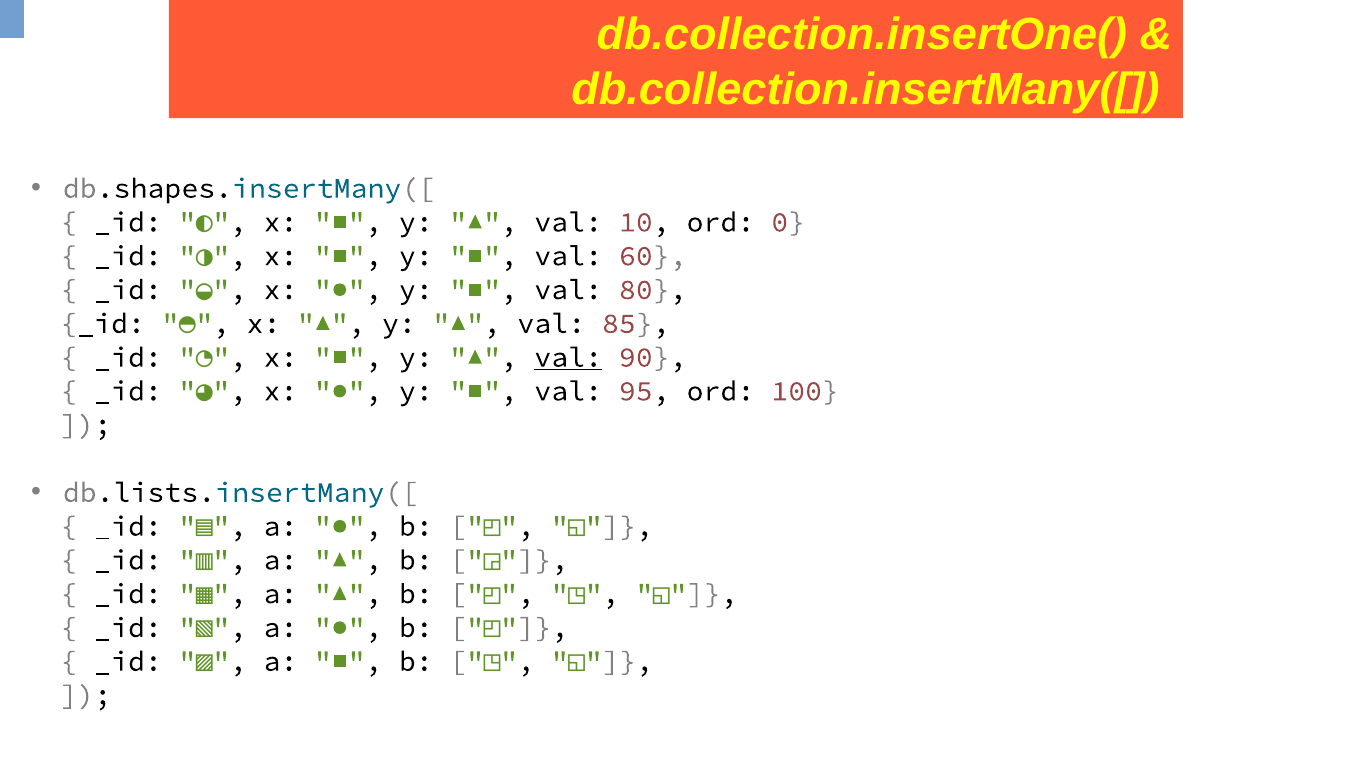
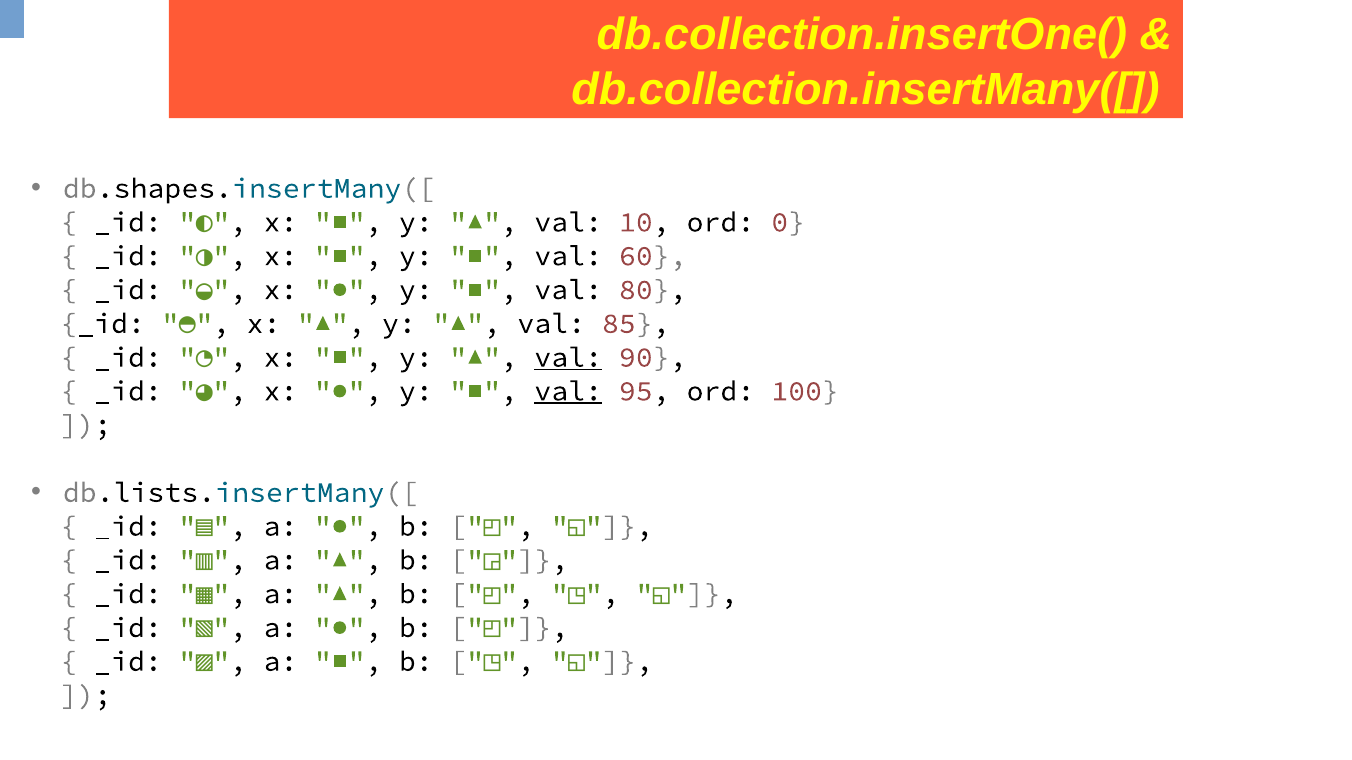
val underline: none -> present (568, 391)
